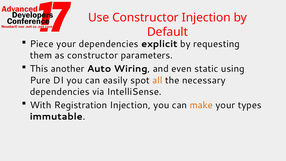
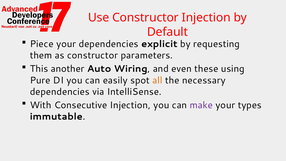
static: static -> these (206, 69)
Registration: Registration -> Consecutive (81, 105)
make colour: orange -> purple (201, 105)
